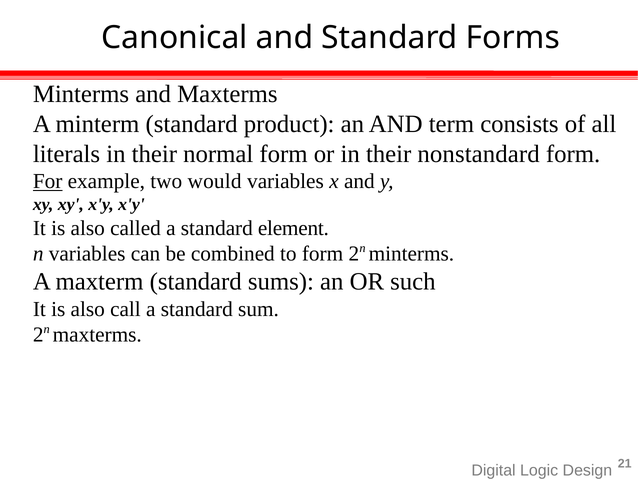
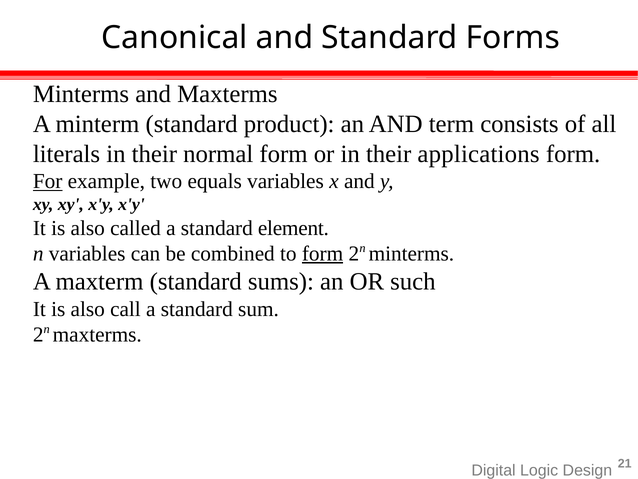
nonstandard: nonstandard -> applications (479, 154)
would: would -> equals (215, 181)
form underline: none -> present (323, 253)
